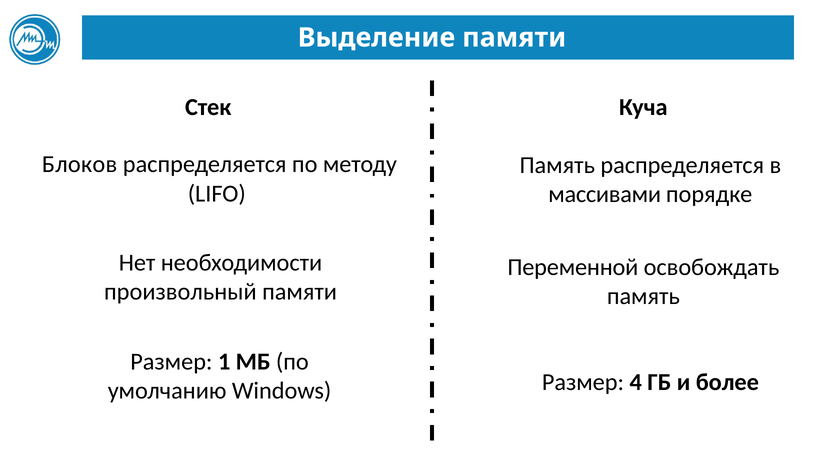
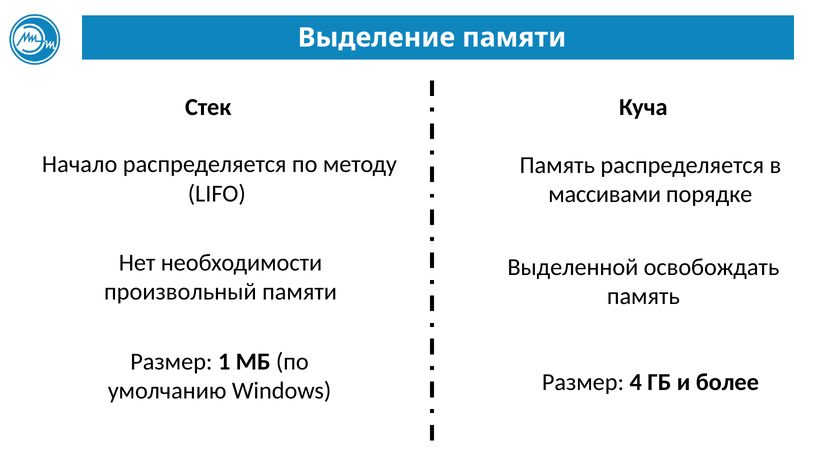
Блоков: Блоков -> Начало (80, 164)
Переменной: Переменной -> Выделенной (573, 267)
